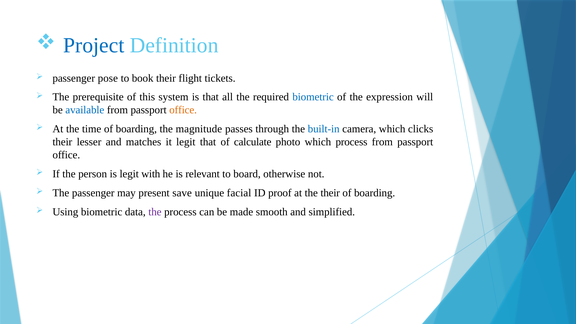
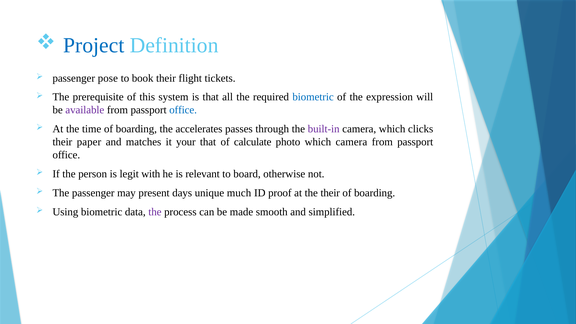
available colour: blue -> purple (85, 110)
office colour: orange -> blue (183, 110)
magnitude: magnitude -> accelerates (199, 129)
built-in colour: blue -> purple (324, 129)
lesser: lesser -> paper (89, 142)
it legit: legit -> your (186, 142)
which process: process -> camera (351, 142)
save: save -> days (182, 193)
facial: facial -> much (239, 193)
